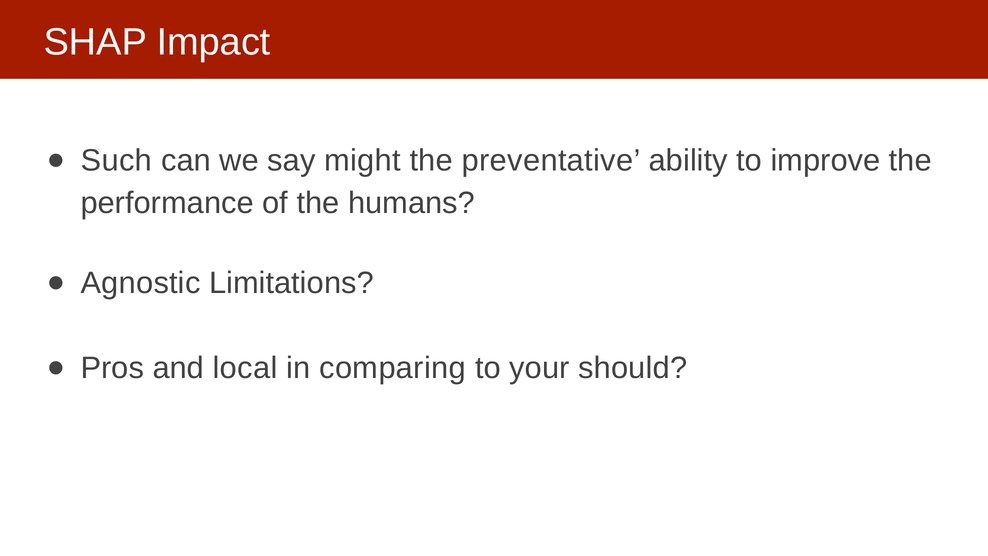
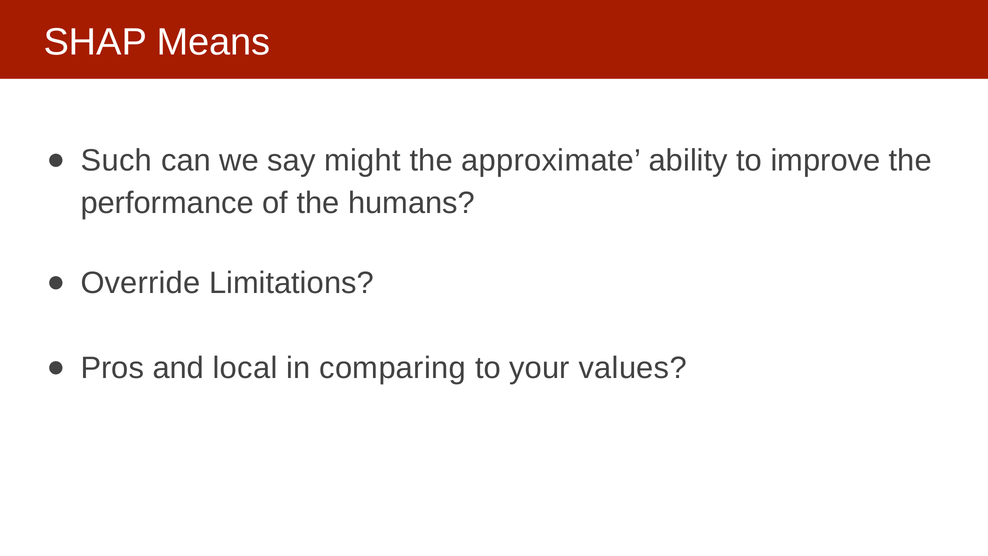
Impact: Impact -> Means (214, 42)
preventative: preventative -> approximate (551, 161)
Agnostic: Agnostic -> Override (141, 283)
should: should -> values (633, 368)
